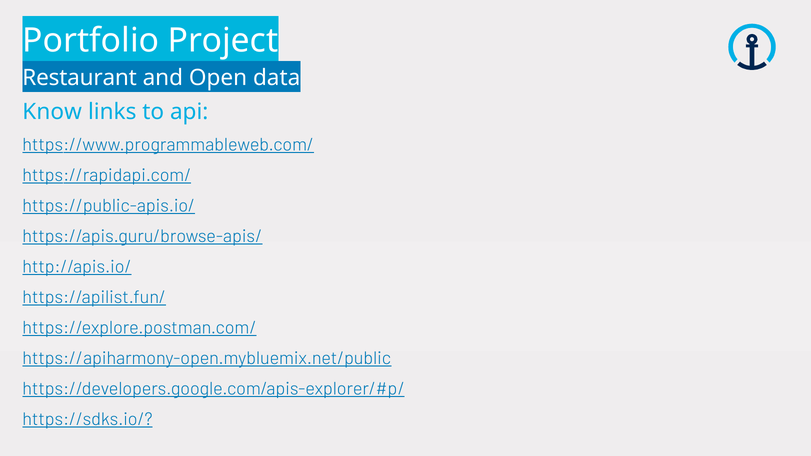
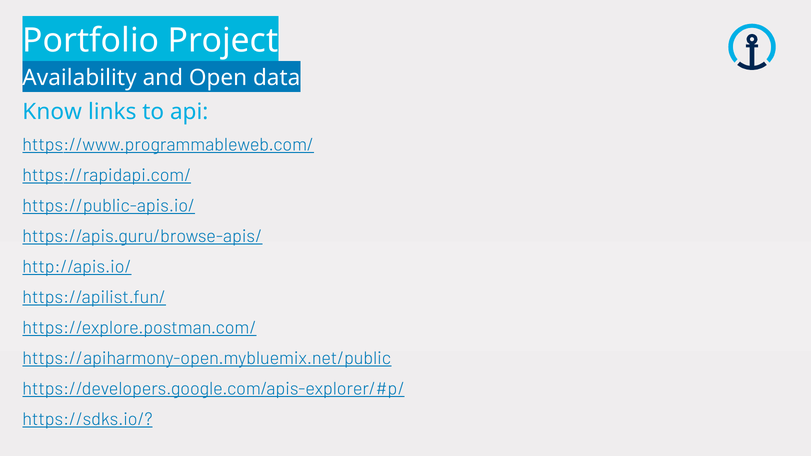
Restaurant: Restaurant -> Availability (79, 78)
